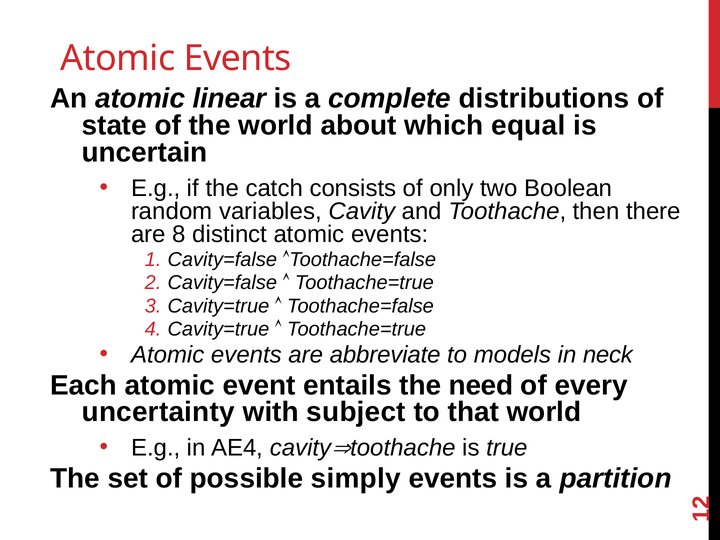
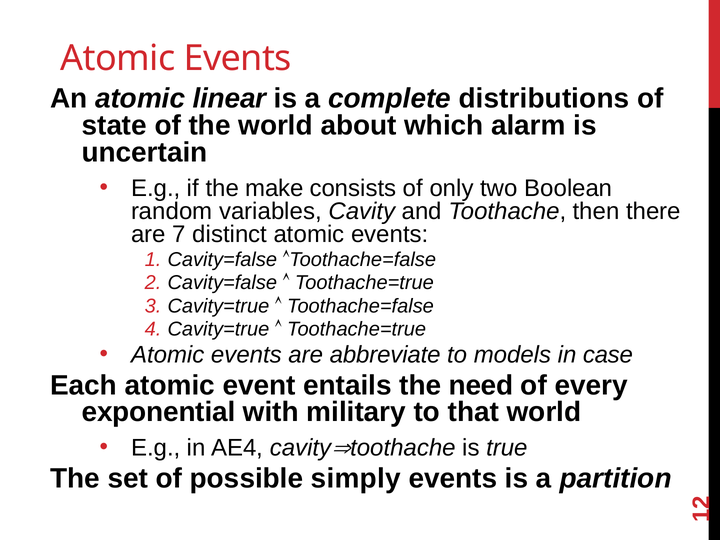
equal: equal -> alarm (528, 125)
catch: catch -> make (274, 188)
8: 8 -> 7 (179, 234)
neck: neck -> case (608, 355)
uncertainty: uncertainty -> exponential (159, 412)
subject: subject -> military (356, 412)
